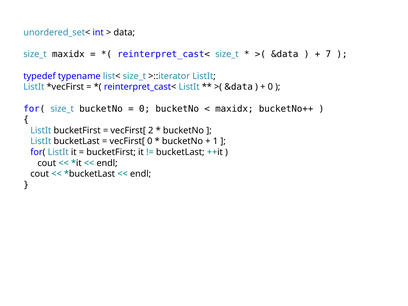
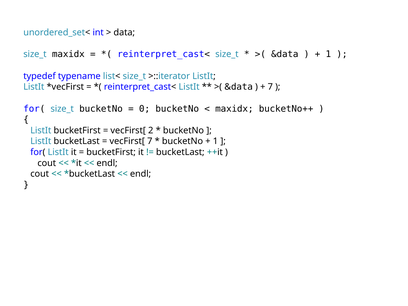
7: 7 -> 1 (328, 54)
0: 0 -> 7 (270, 87)
vecFirst[ 0: 0 -> 7 (150, 141)
